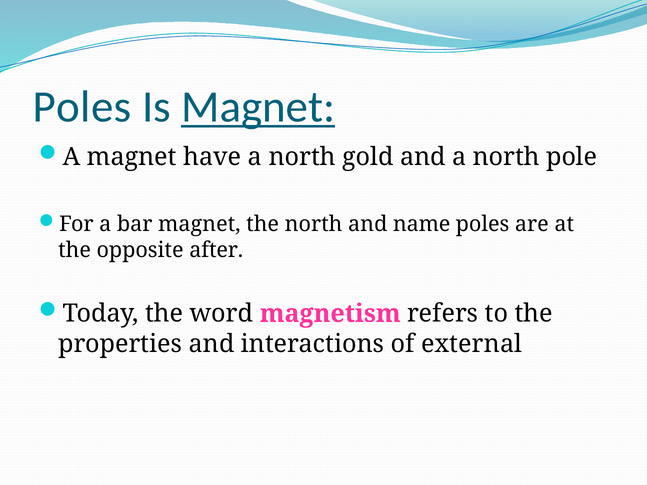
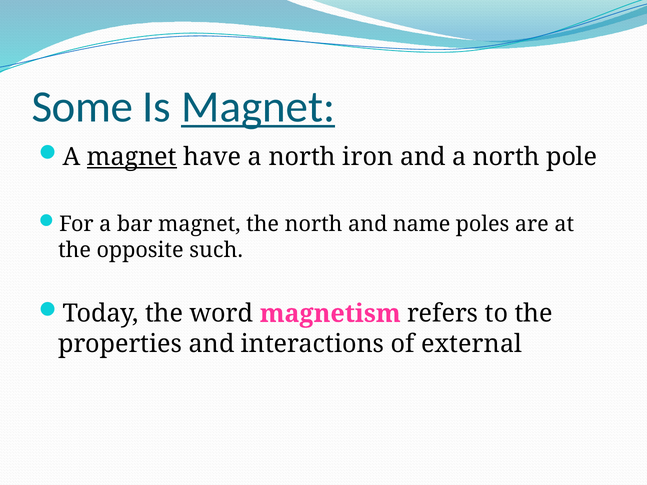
Poles: Poles -> Some (82, 107)
magnet underline: none -> present (132, 157)
gold: gold -> iron (368, 157)
after: after -> such (216, 250)
